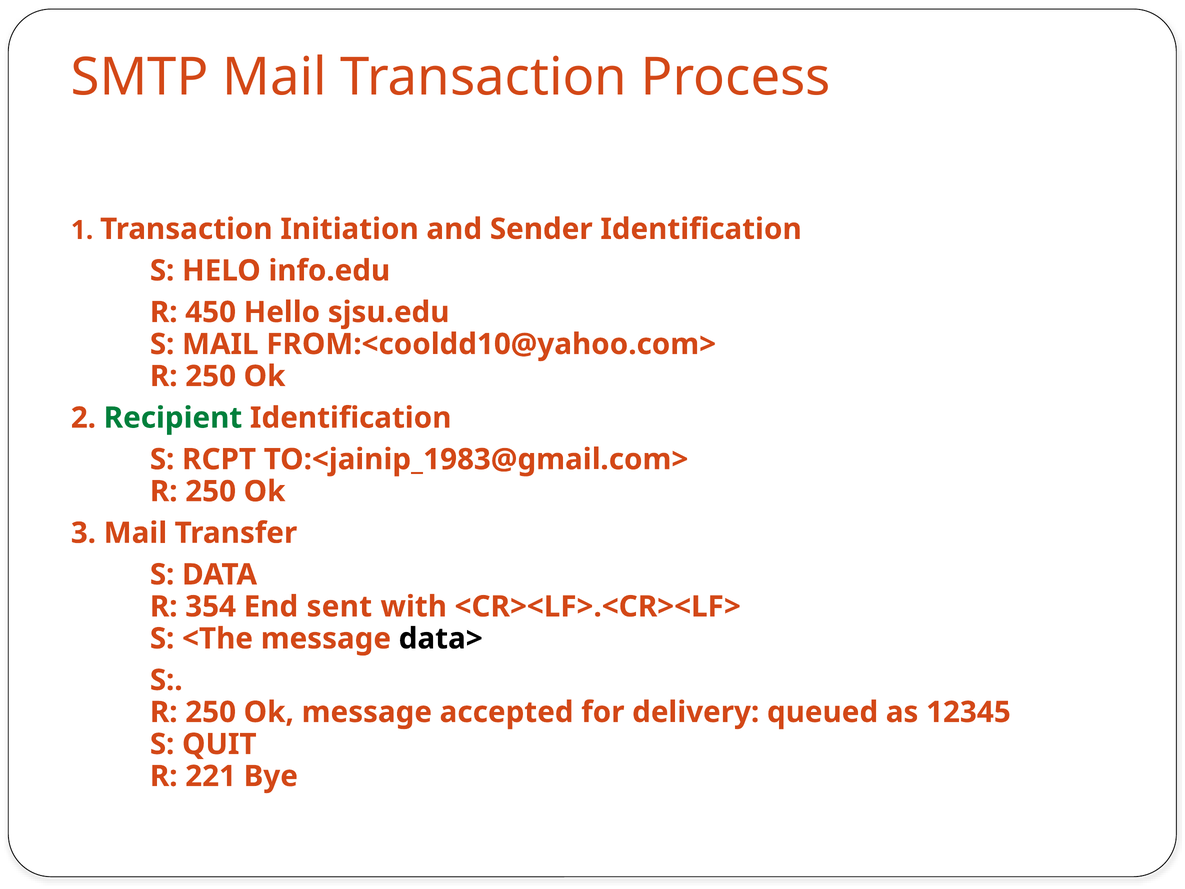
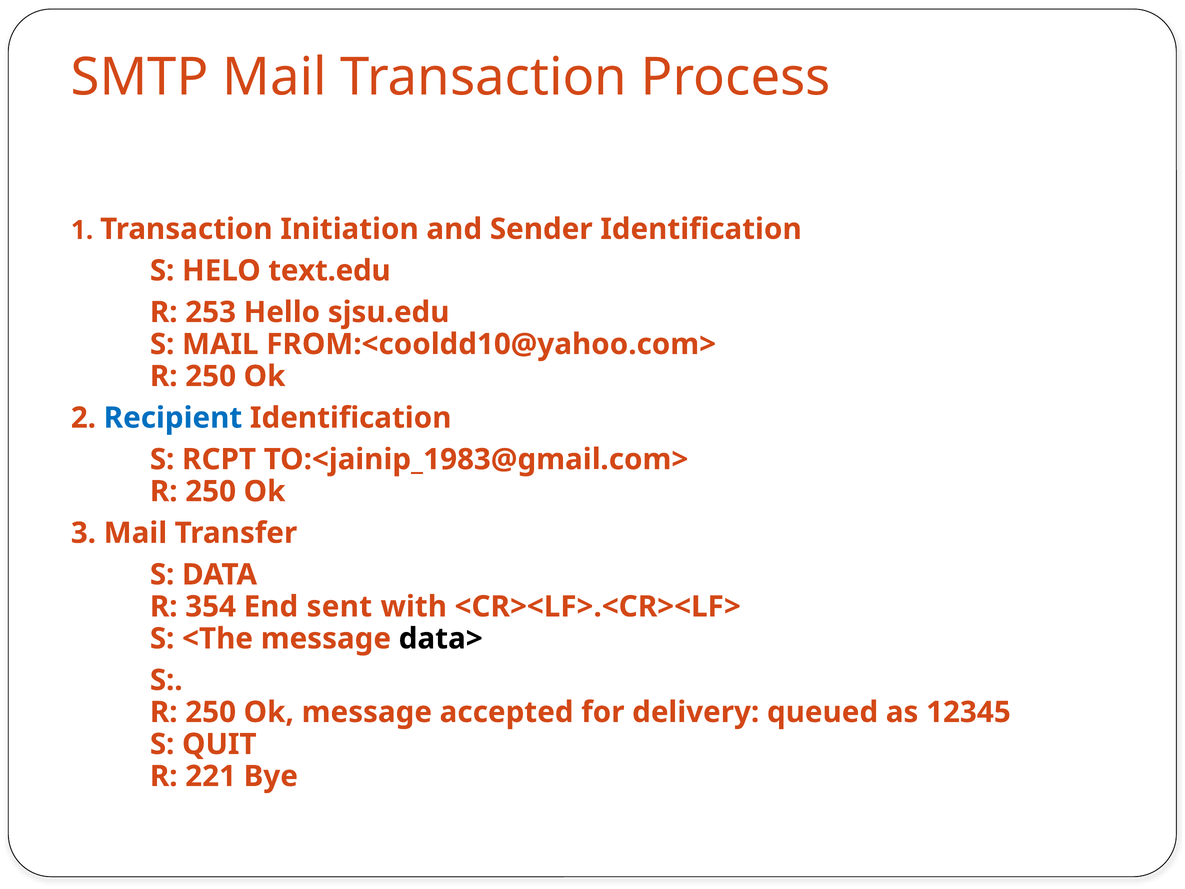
info.edu: info.edu -> text.edu (329, 271)
450: 450 -> 253 (211, 312)
Recipient colour: green -> blue (173, 418)
